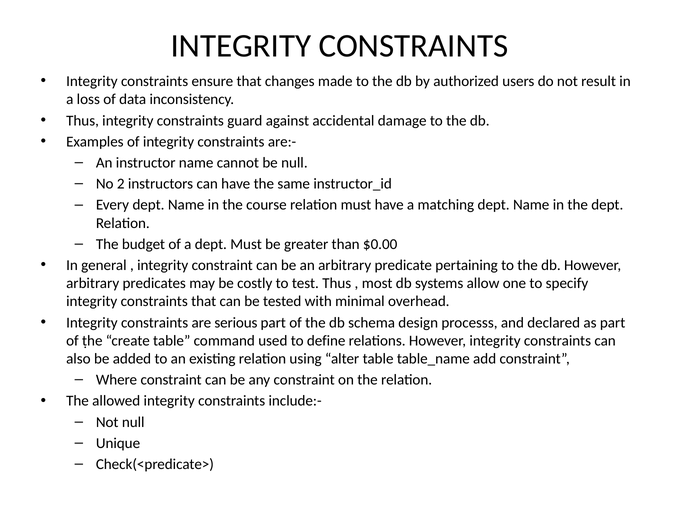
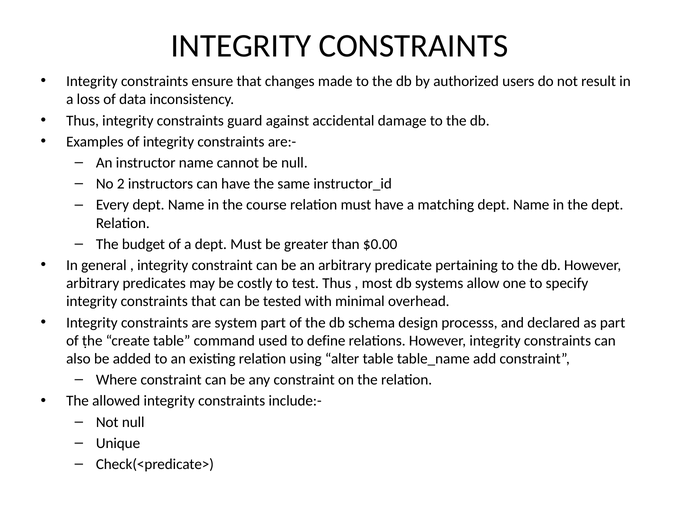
serious: serious -> system (236, 323)
